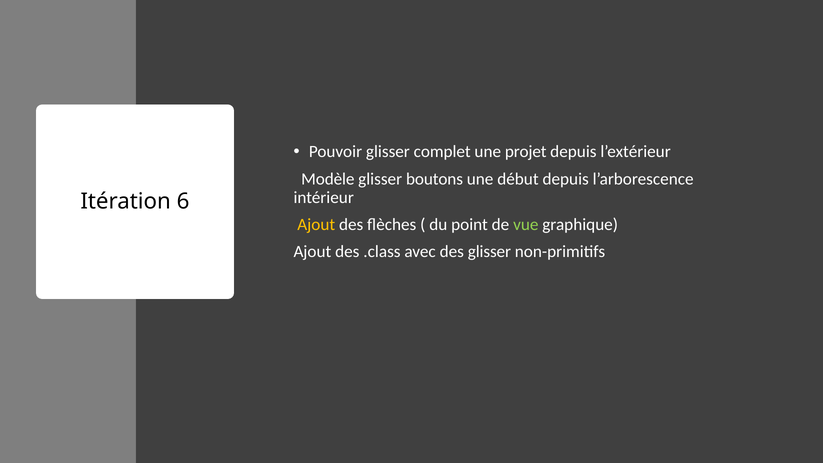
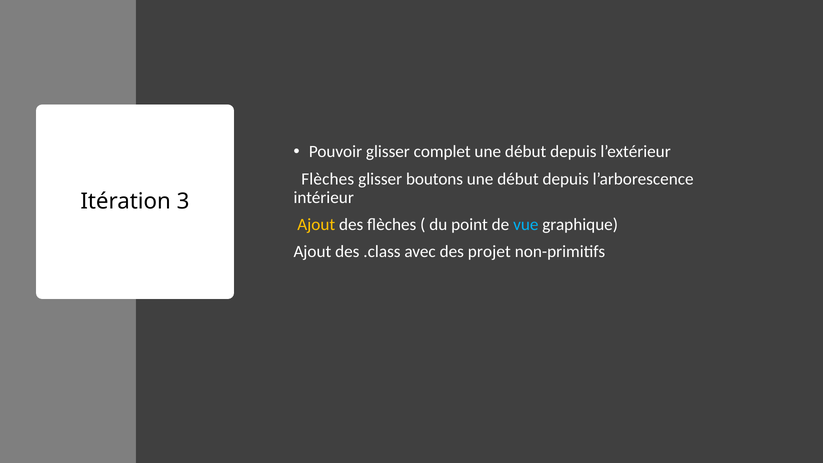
projet: projet -> début (526, 152)
Modèle: Modèle -> Flèches (328, 179)
6: 6 -> 3 (183, 202)
vue colour: light green -> light blue (526, 224)
des glisser: glisser -> projet (489, 252)
